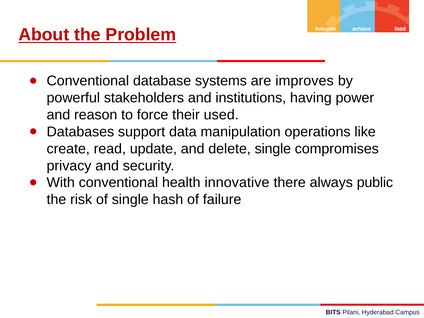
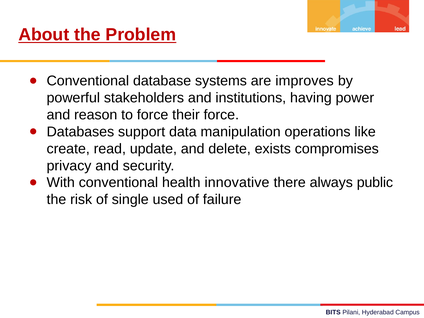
their used: used -> force (221, 115)
delete single: single -> exists (273, 149)
hash: hash -> used (168, 200)
